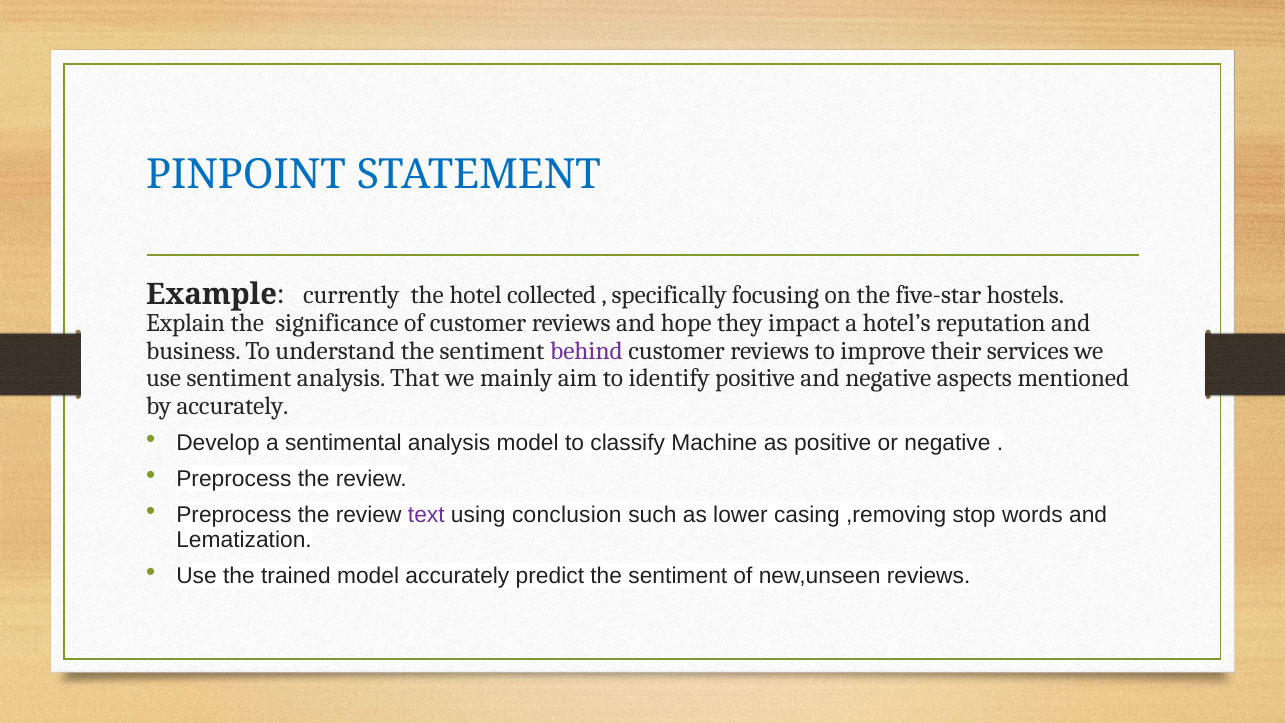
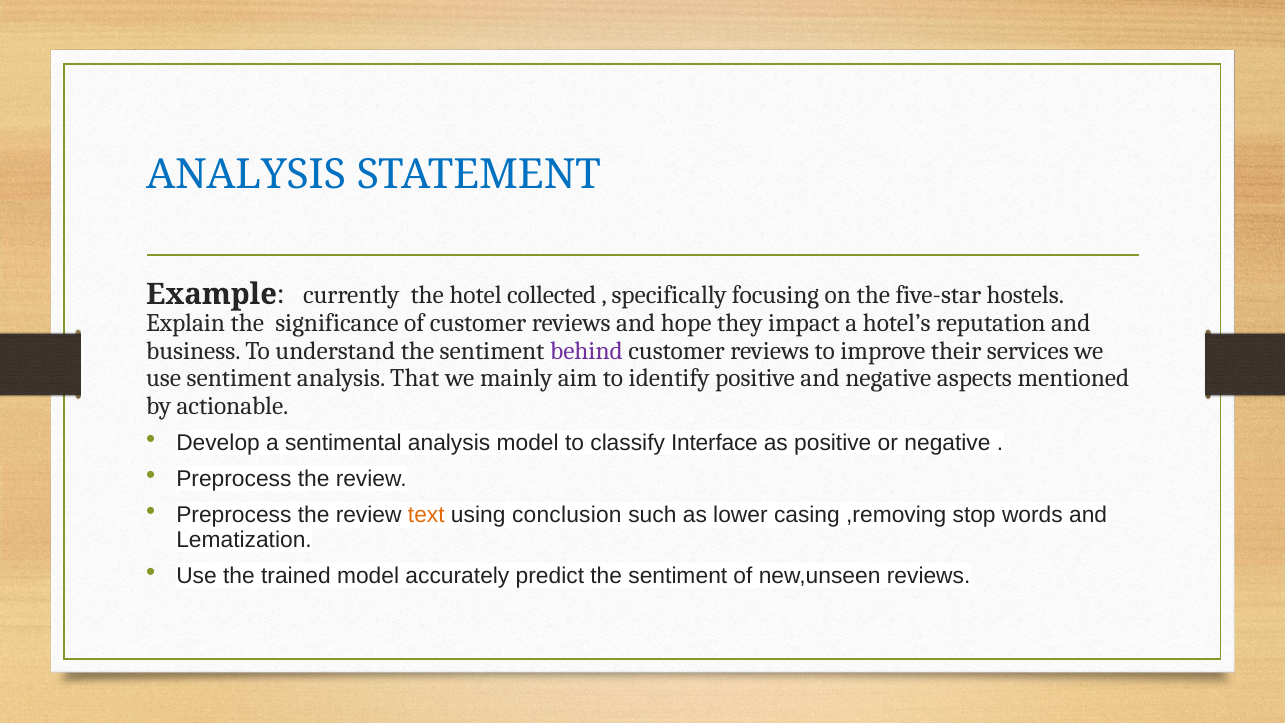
PINPOINT: PINPOINT -> ANALYSIS (246, 175)
by accurately: accurately -> actionable (232, 406)
Machine: Machine -> Interface (714, 443)
text colour: purple -> orange (426, 515)
